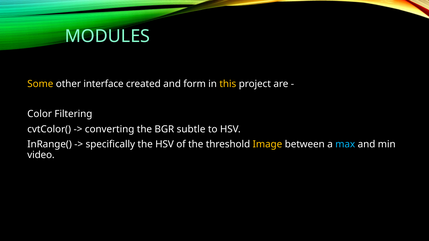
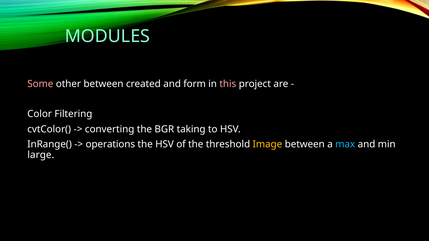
Some colour: yellow -> pink (40, 84)
other interface: interface -> between (104, 84)
this colour: yellow -> pink (228, 84)
subtle: subtle -> taking (191, 129)
specifically: specifically -> operations (110, 144)
video: video -> large (41, 155)
